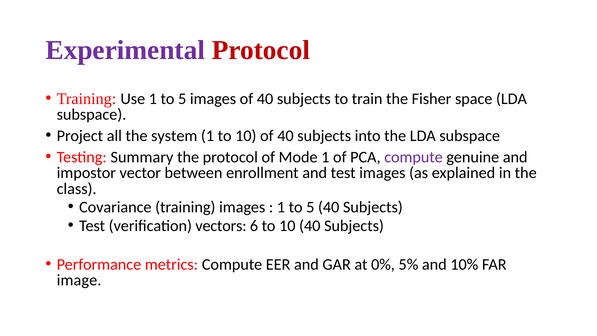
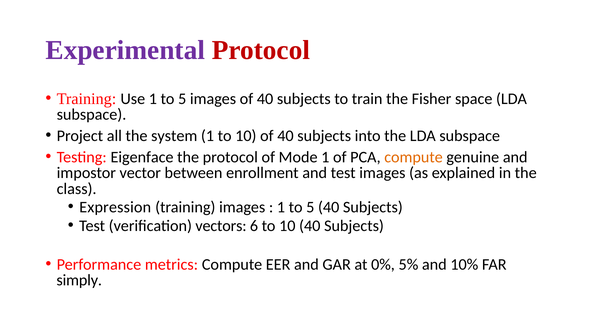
Summary: Summary -> Eigenface (142, 157)
compute colour: purple -> orange (414, 157)
Covariance: Covariance -> Expression (115, 207)
image: image -> simply (79, 280)
